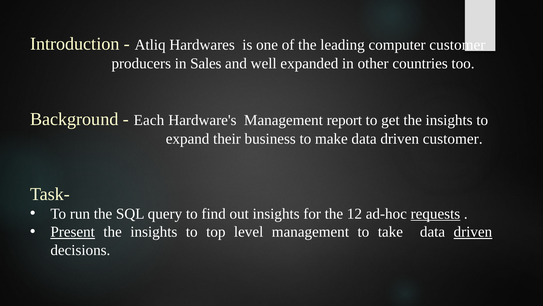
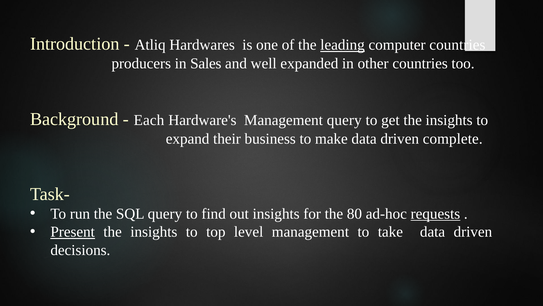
leading underline: none -> present (343, 45)
computer customer: customer -> countries (457, 45)
Management report: report -> query (344, 120)
driven customer: customer -> complete (453, 139)
12: 12 -> 80 (354, 213)
driven underline: present -> none (473, 232)
